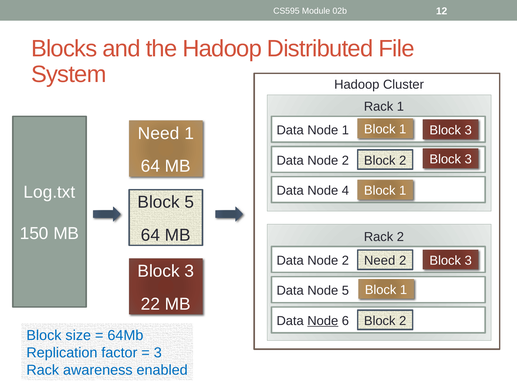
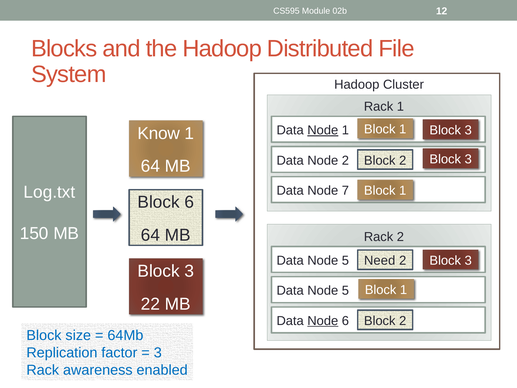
Node underline: none -> present (323, 130)
Need: Need -> Know (159, 133)
4: 4 -> 7 (345, 190)
Block 5: 5 -> 6 (189, 202)
2: 2 -> 5 (345, 260)
